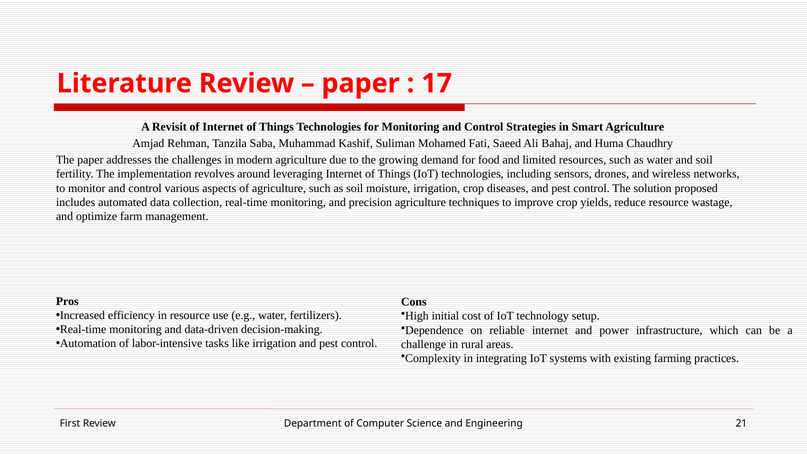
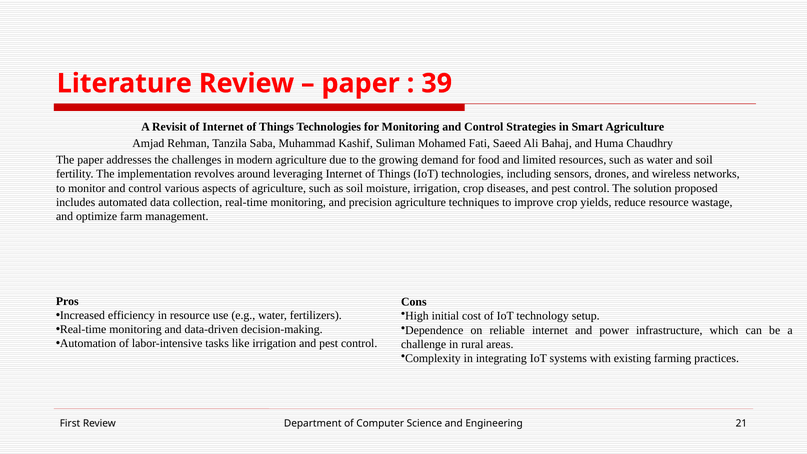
17: 17 -> 39 (437, 83)
